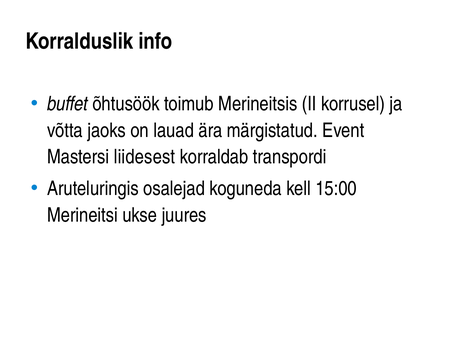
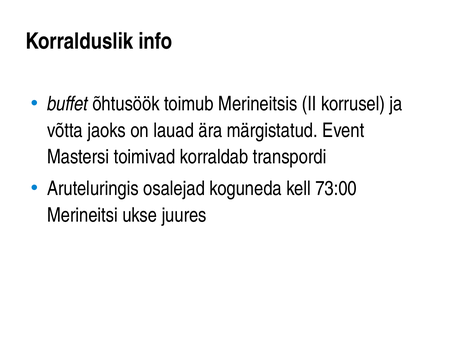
liidesest: liidesest -> toimivad (145, 157)
15:00: 15:00 -> 73:00 (336, 189)
